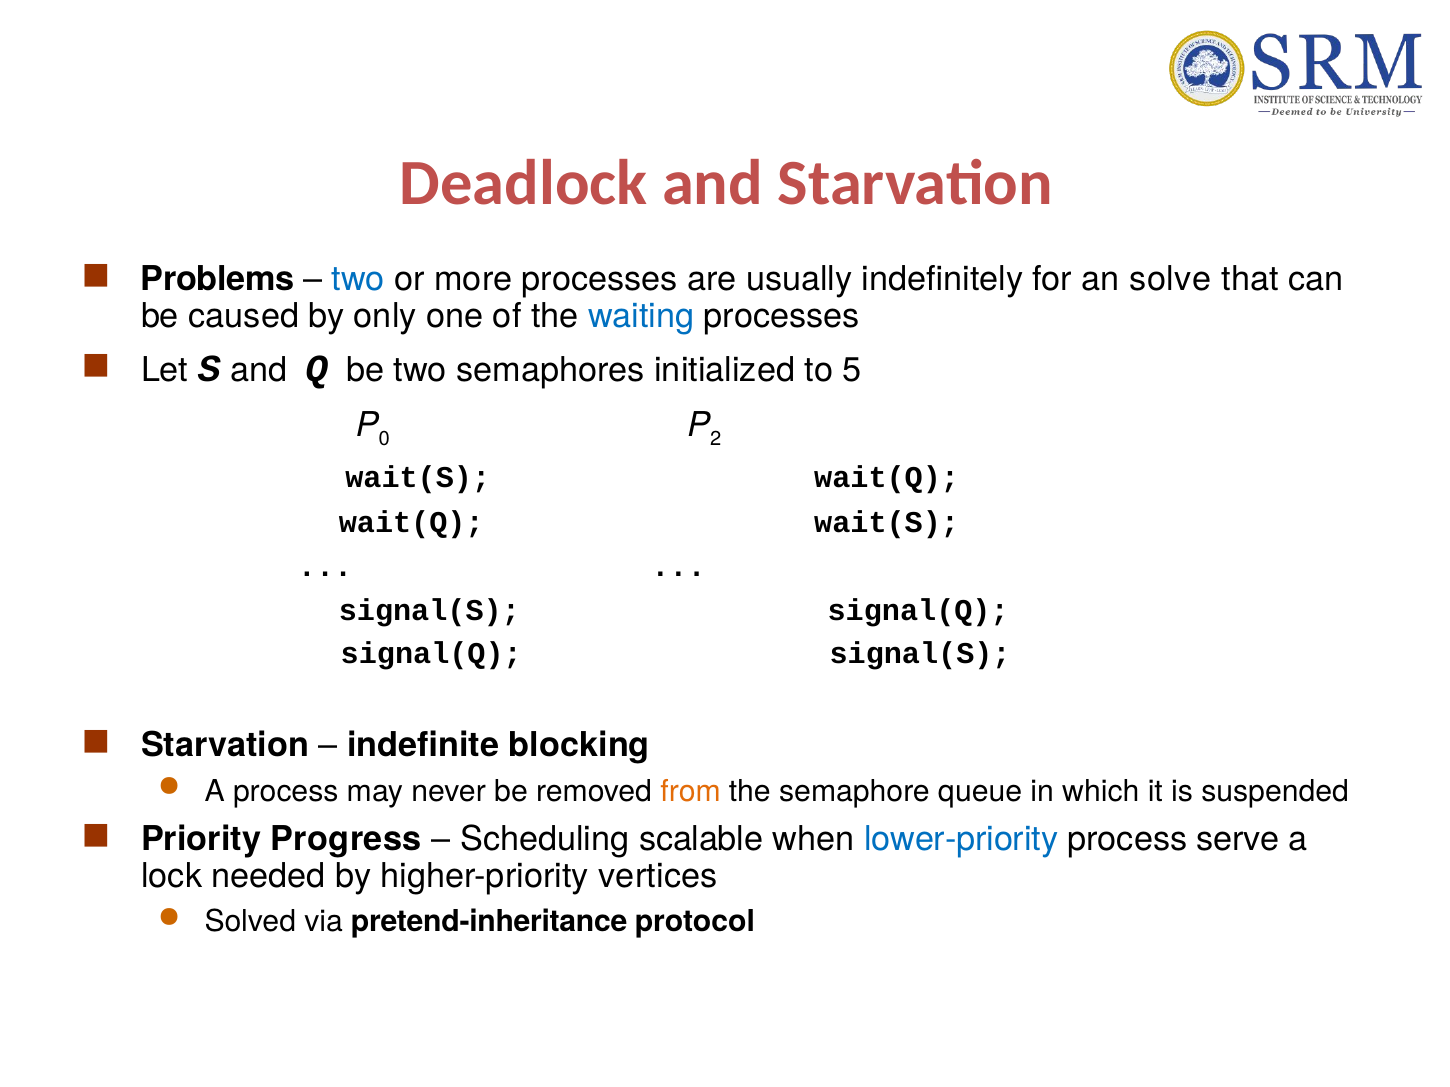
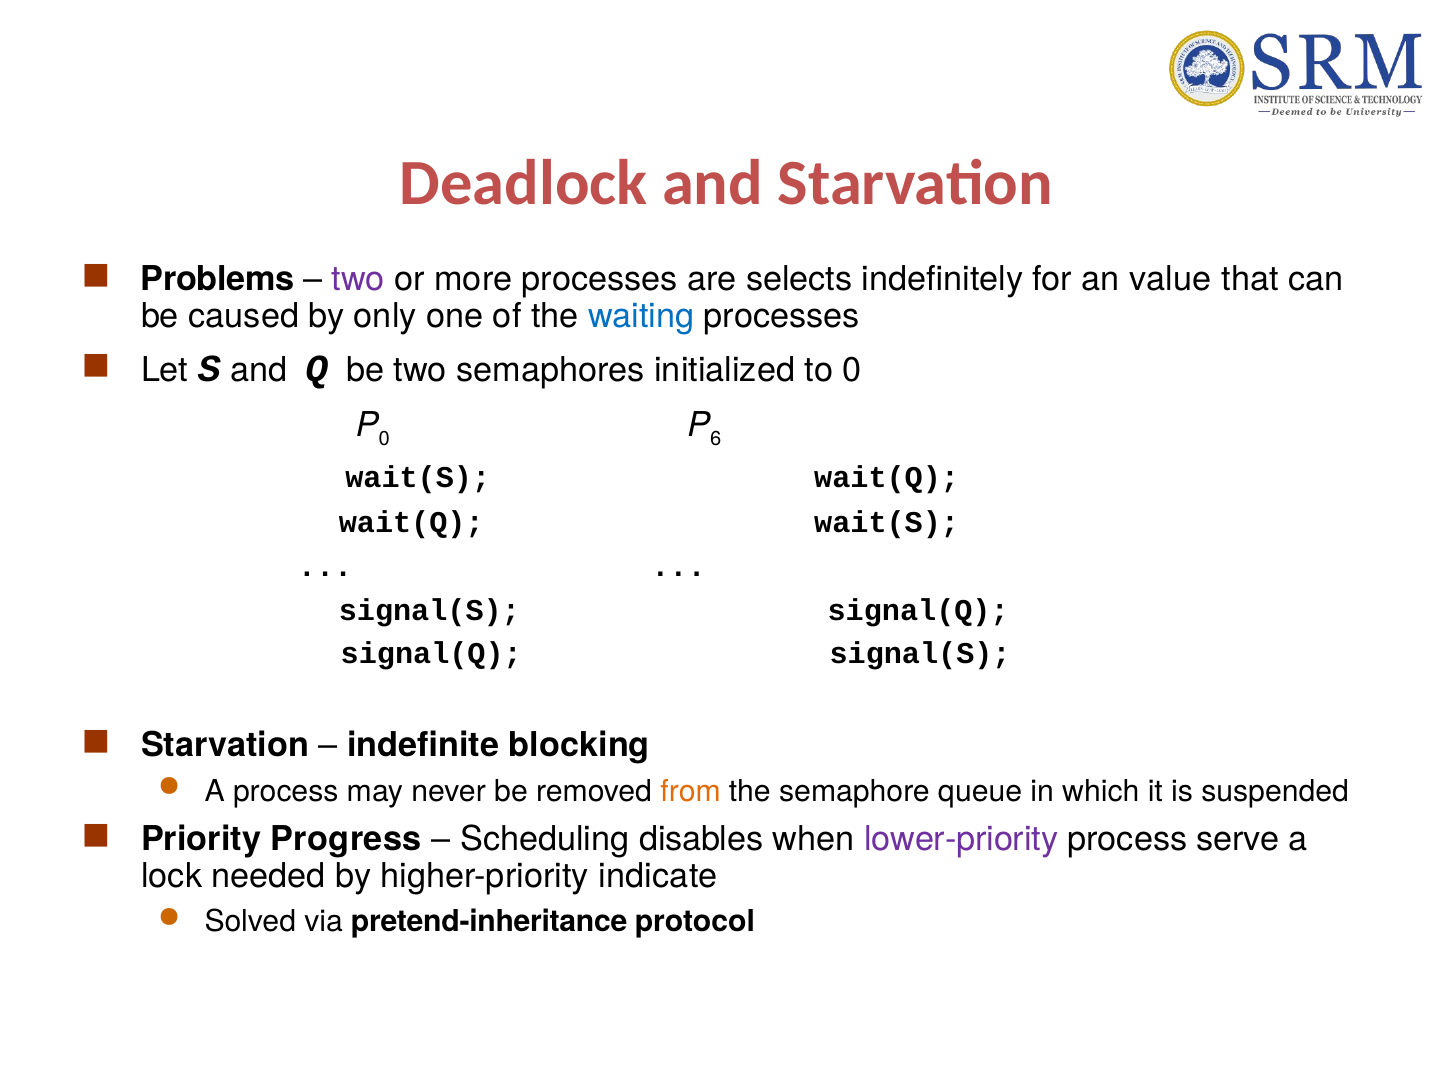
two colour: blue -> purple (358, 279)
usually: usually -> selects (799, 279)
solve: solve -> value (1171, 279)
to 5: 5 -> 0 (852, 371)
2: 2 -> 6 (716, 439)
scalable: scalable -> disables (701, 839)
lower-priority colour: blue -> purple (961, 839)
vertices: vertices -> indicate (658, 876)
